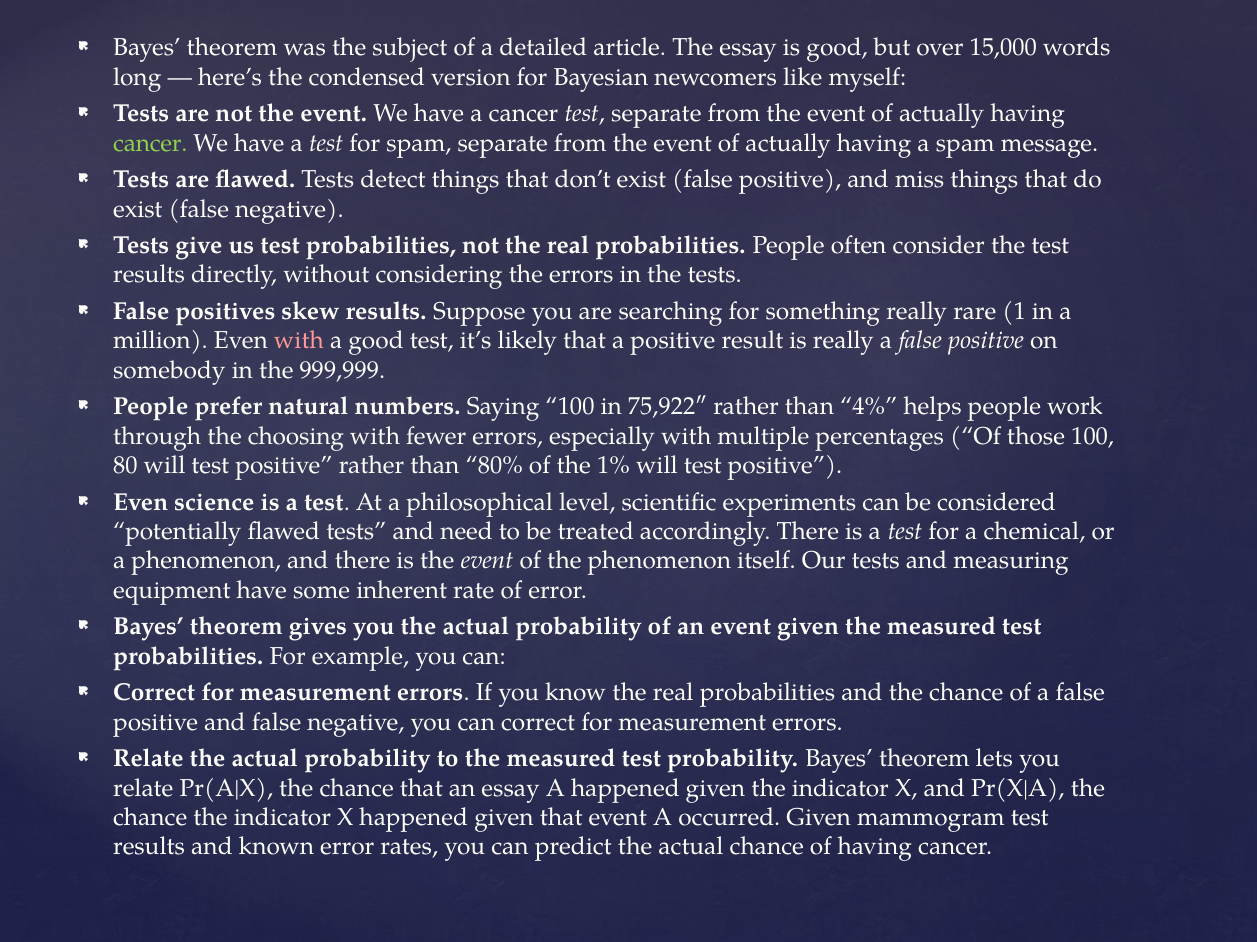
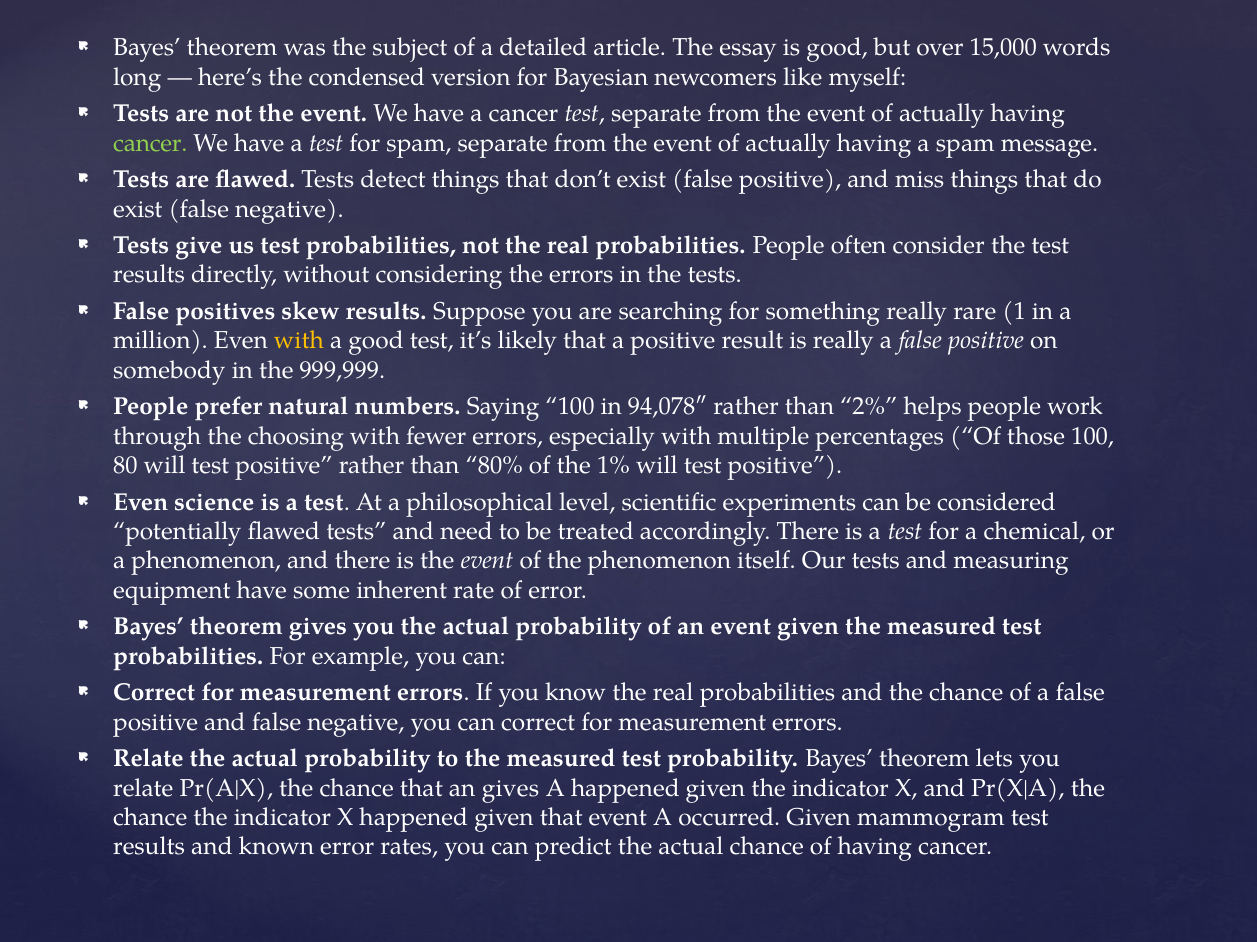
with colour: pink -> yellow (299, 341)
75,922″: 75,922″ -> 94,078″ (668, 407)
4%: 4% -> 2% (869, 407)
an essay: essay -> gives (511, 789)
